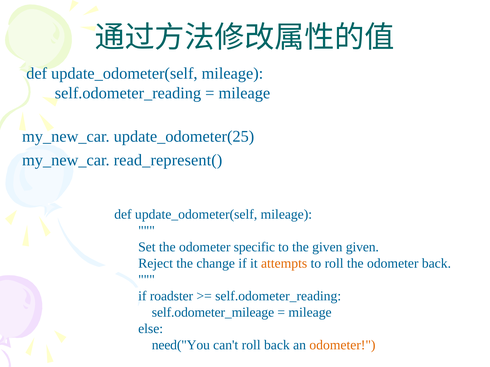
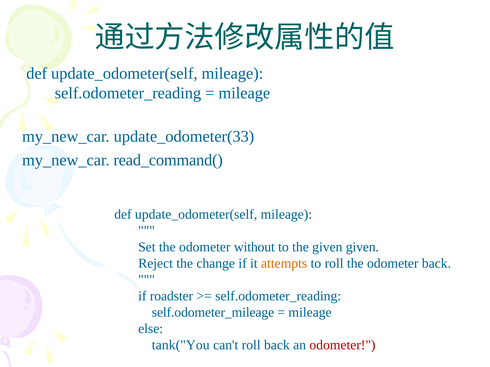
update_odometer(25: update_odometer(25 -> update_odometer(33 (184, 137)
read_represent(: read_represent( -> read_command( (168, 160)
specific: specific -> without (254, 247)
need("You: need("You -> tank("You (181, 345)
odometer colour: orange -> red (342, 345)
